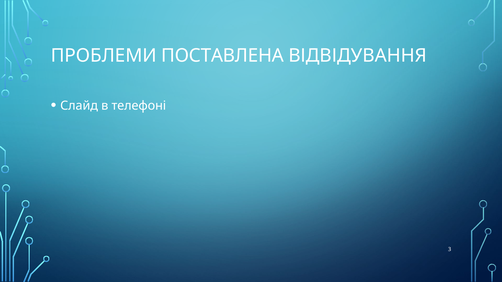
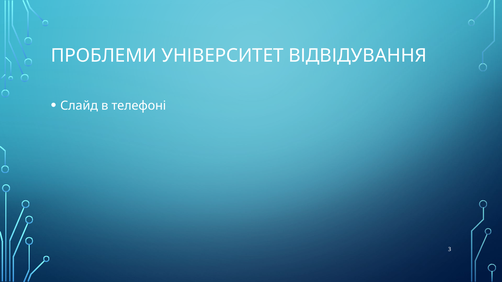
ПОСТАВЛЕНА: ПОСТАВЛЕНА -> УНІВЕРСИТЕТ (223, 56)
